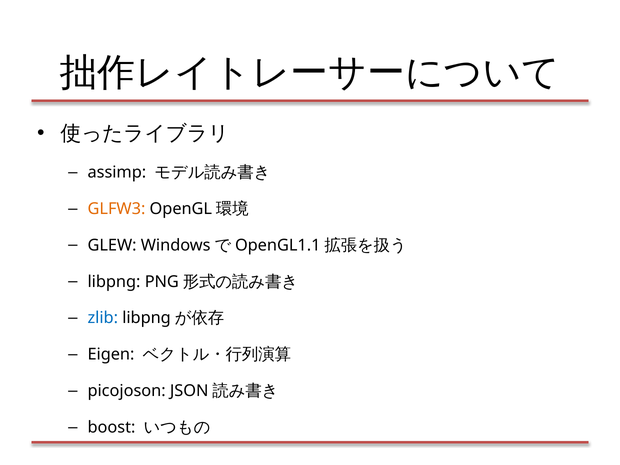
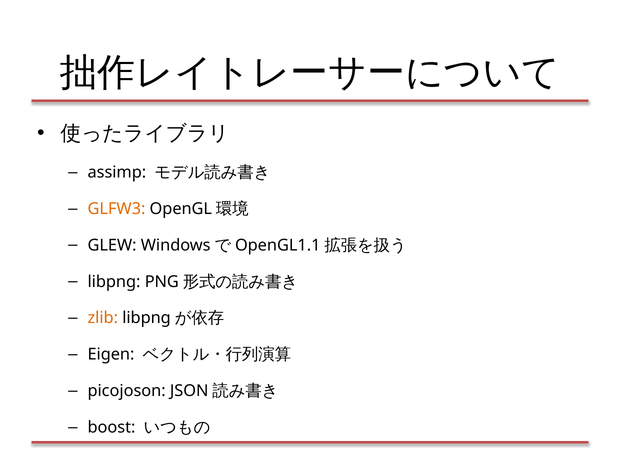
zlib colour: blue -> orange (103, 318)
